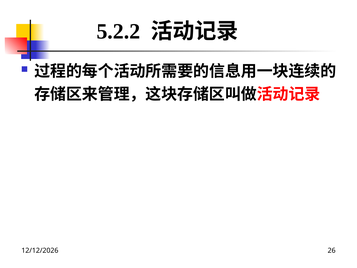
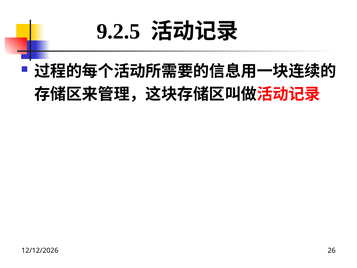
5.2.2: 5.2.2 -> 9.2.5 (118, 31)
